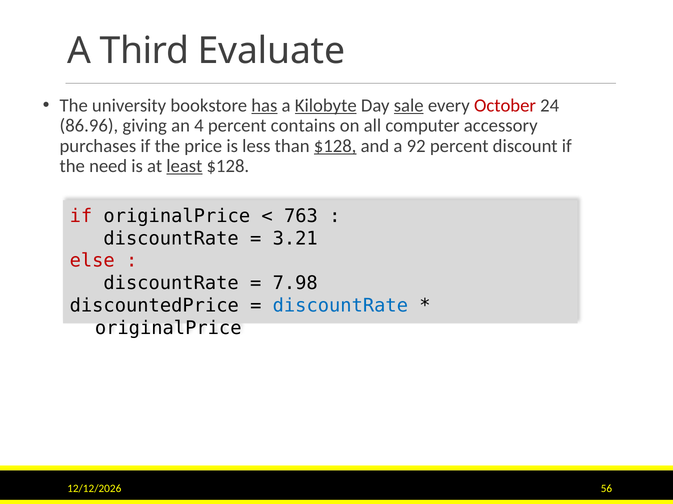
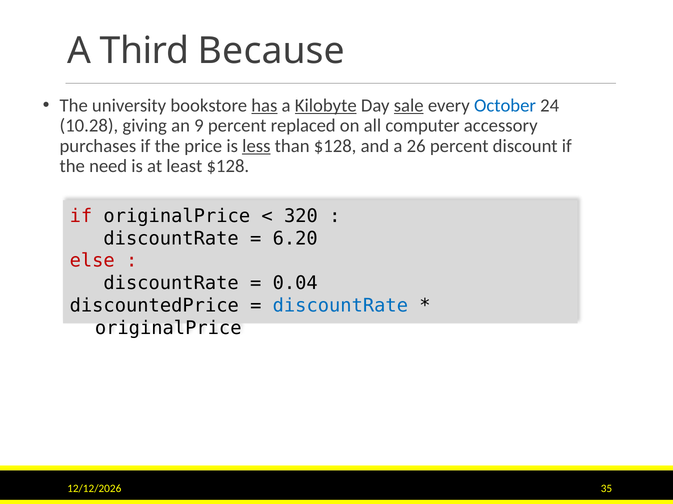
Evaluate: Evaluate -> Because (271, 51)
October colour: red -> blue (505, 106)
86.96: 86.96 -> 10.28 (89, 126)
4: 4 -> 9 (199, 126)
contains: contains -> replaced (303, 126)
less underline: none -> present (256, 146)
$128 underline: present -> none (335, 146)
92: 92 -> 26 (416, 146)
least underline: present -> none (184, 166)
763: 763 -> 320 (301, 216)
3.21: 3.21 -> 6.20 (295, 239)
7.98: 7.98 -> 0.04 (295, 284)
56: 56 -> 35 (607, 490)
